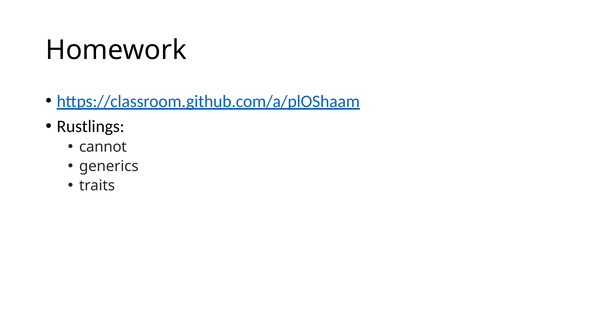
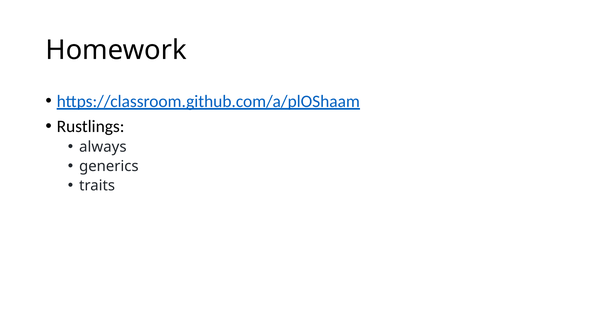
cannot: cannot -> always (103, 147)
